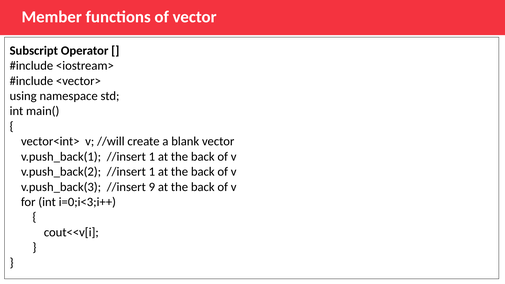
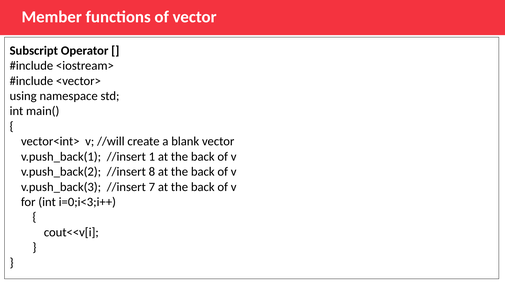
v.push_back(2 //insert 1: 1 -> 8 (152, 172)
9: 9 -> 7 (152, 187)
